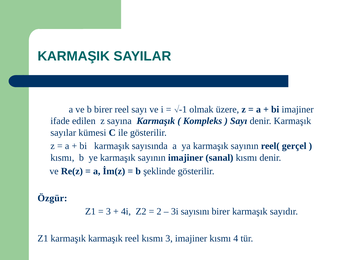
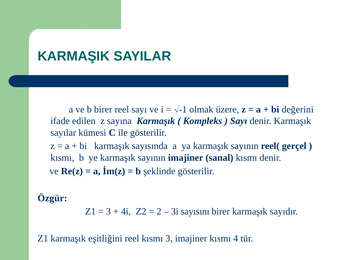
bi imajiner: imajiner -> değerini (298, 109)
karmaşık karmaşık: karmaşık -> eşitliğini (105, 238)
